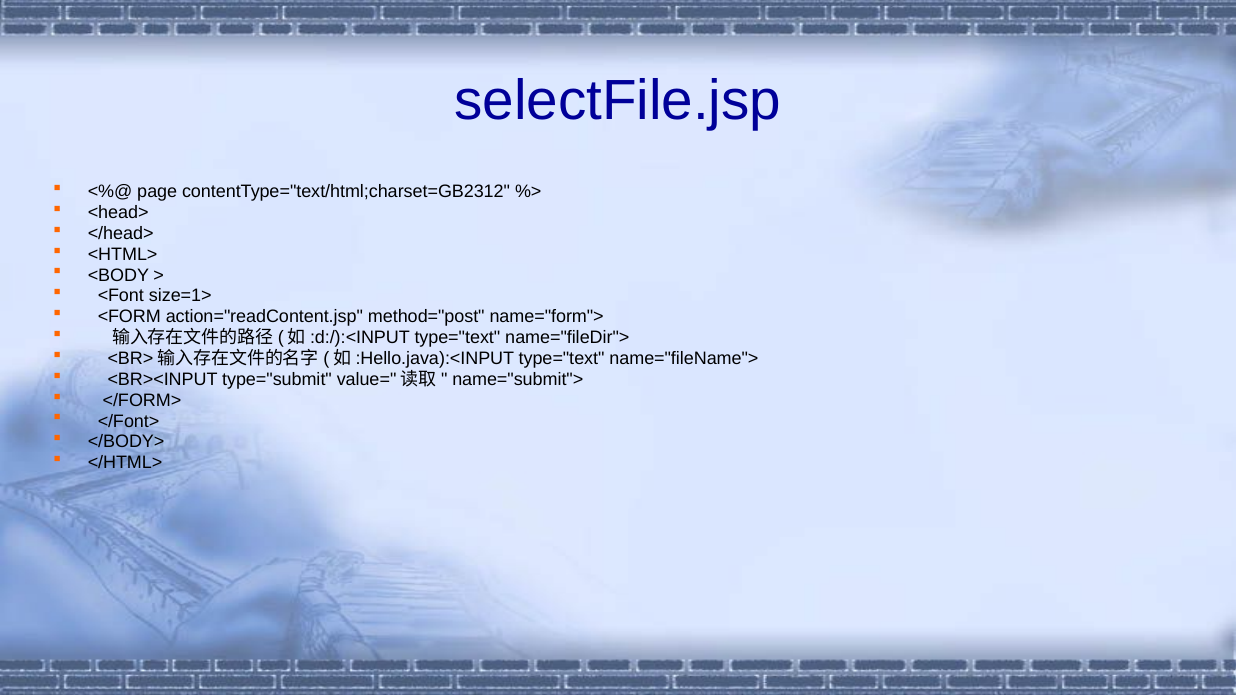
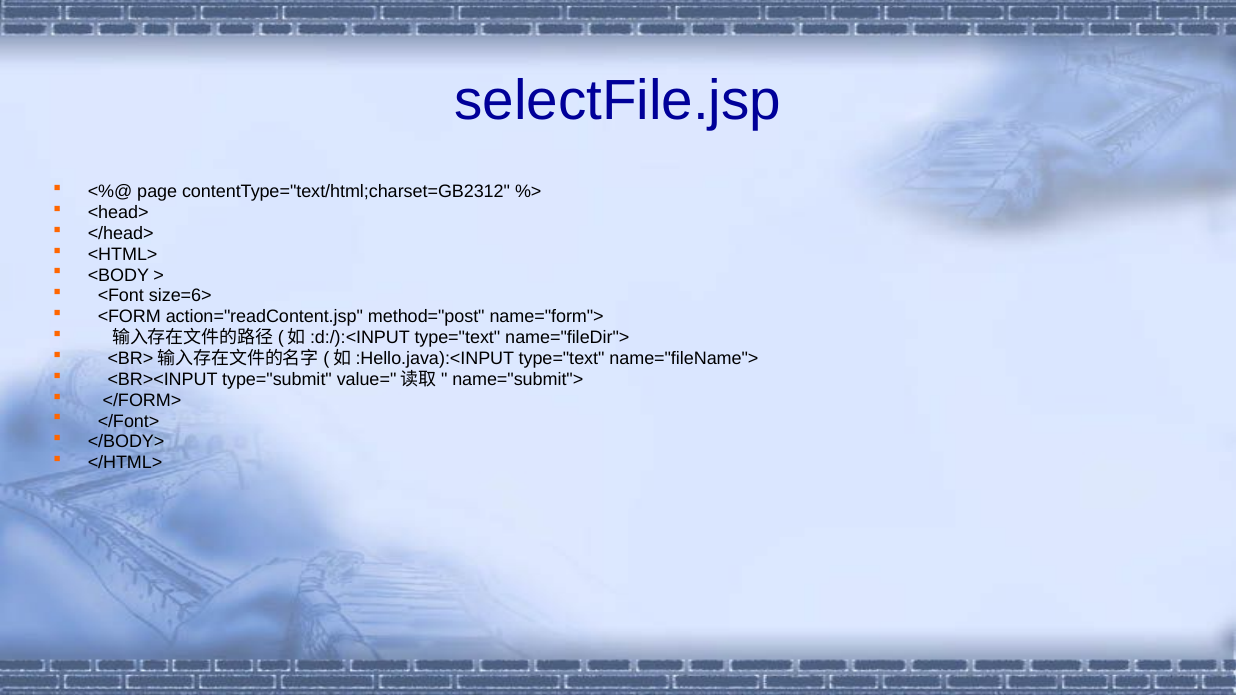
size=1>: size=1> -> size=6> (180, 296)
